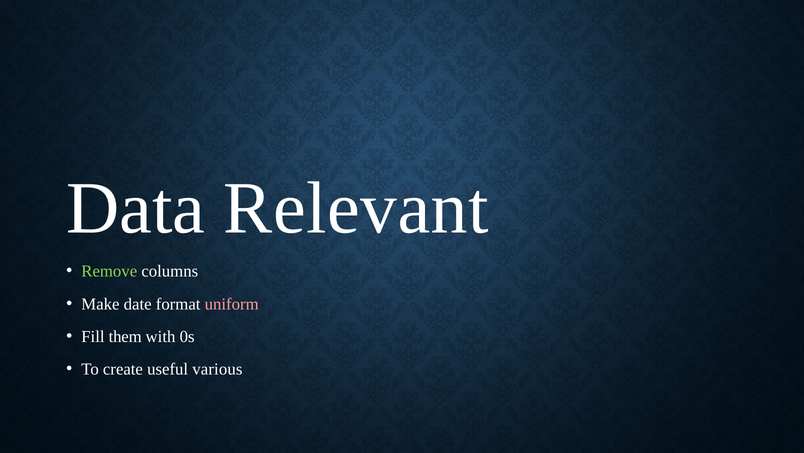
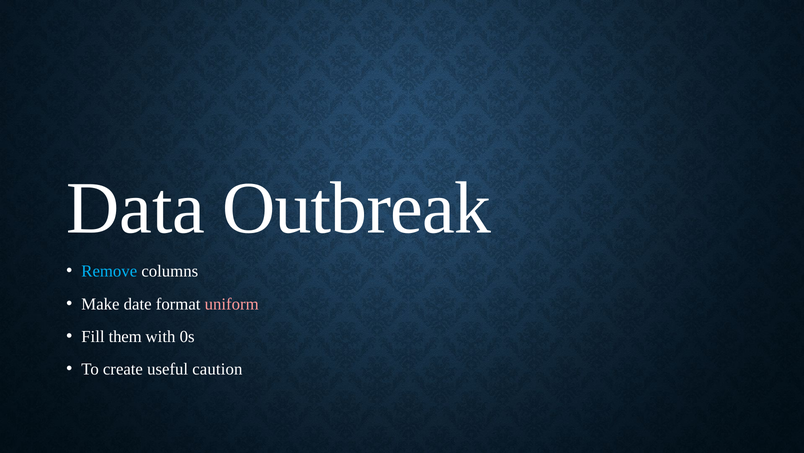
Relevant: Relevant -> Outbreak (357, 208)
Remove colour: light green -> light blue (109, 271)
various: various -> caution (217, 369)
